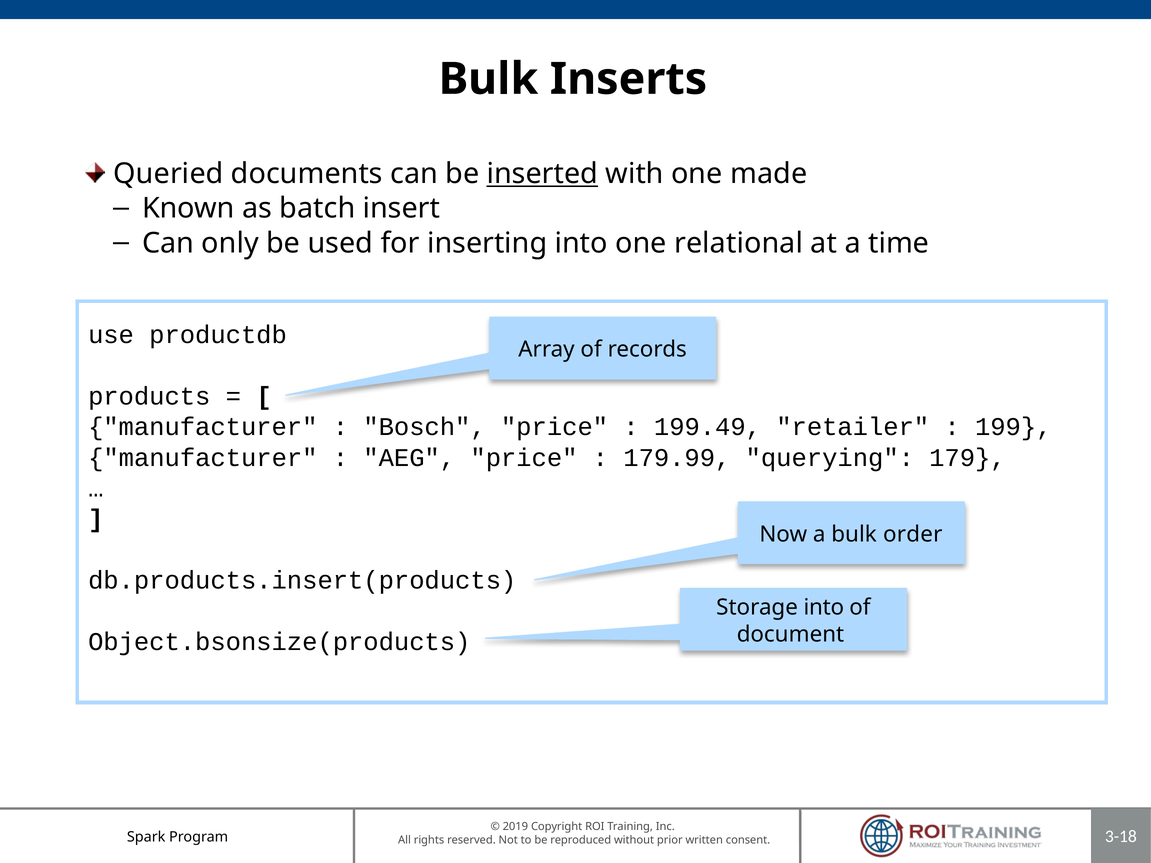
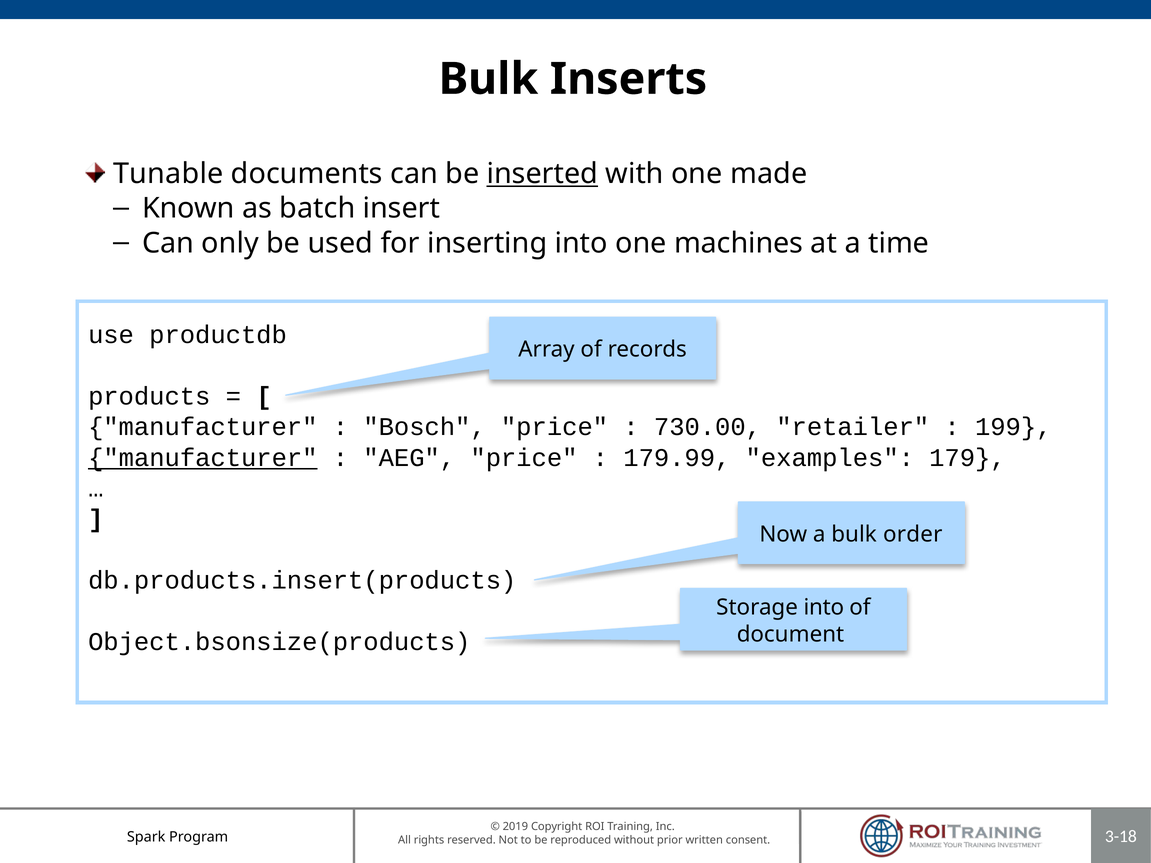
Queried: Queried -> Tunable (168, 174)
relational: relational -> machines (739, 243)
199.49: 199.49 -> 730.00 (708, 427)
manufacturer underline: none -> present (203, 458)
querying: querying -> examples (830, 458)
